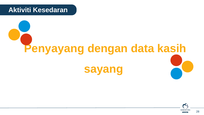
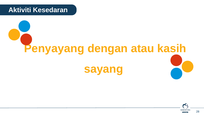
data: data -> atau (143, 48)
